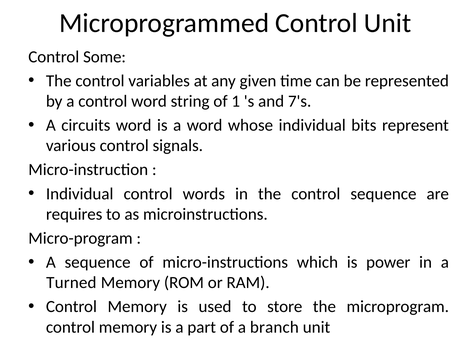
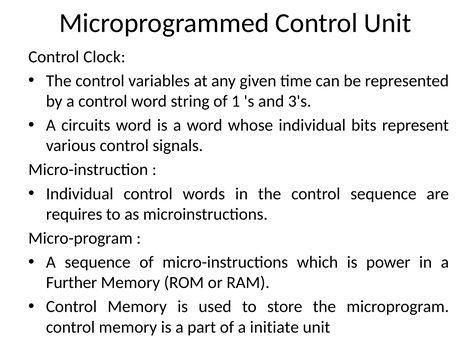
Some: Some -> Clock (104, 57)
7's: 7's -> 3's (300, 101)
Turned: Turned -> Further (71, 283)
branch: branch -> initiate (274, 327)
